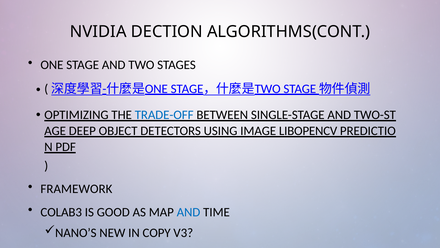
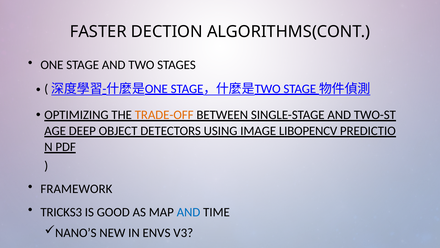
NVIDIA: NVIDIA -> FASTER (98, 32)
TRADE-OFF colour: blue -> orange (164, 115)
COLAB3: COLAB3 -> TRICKS3 (61, 212)
COPY: COPY -> ENVS (157, 232)
